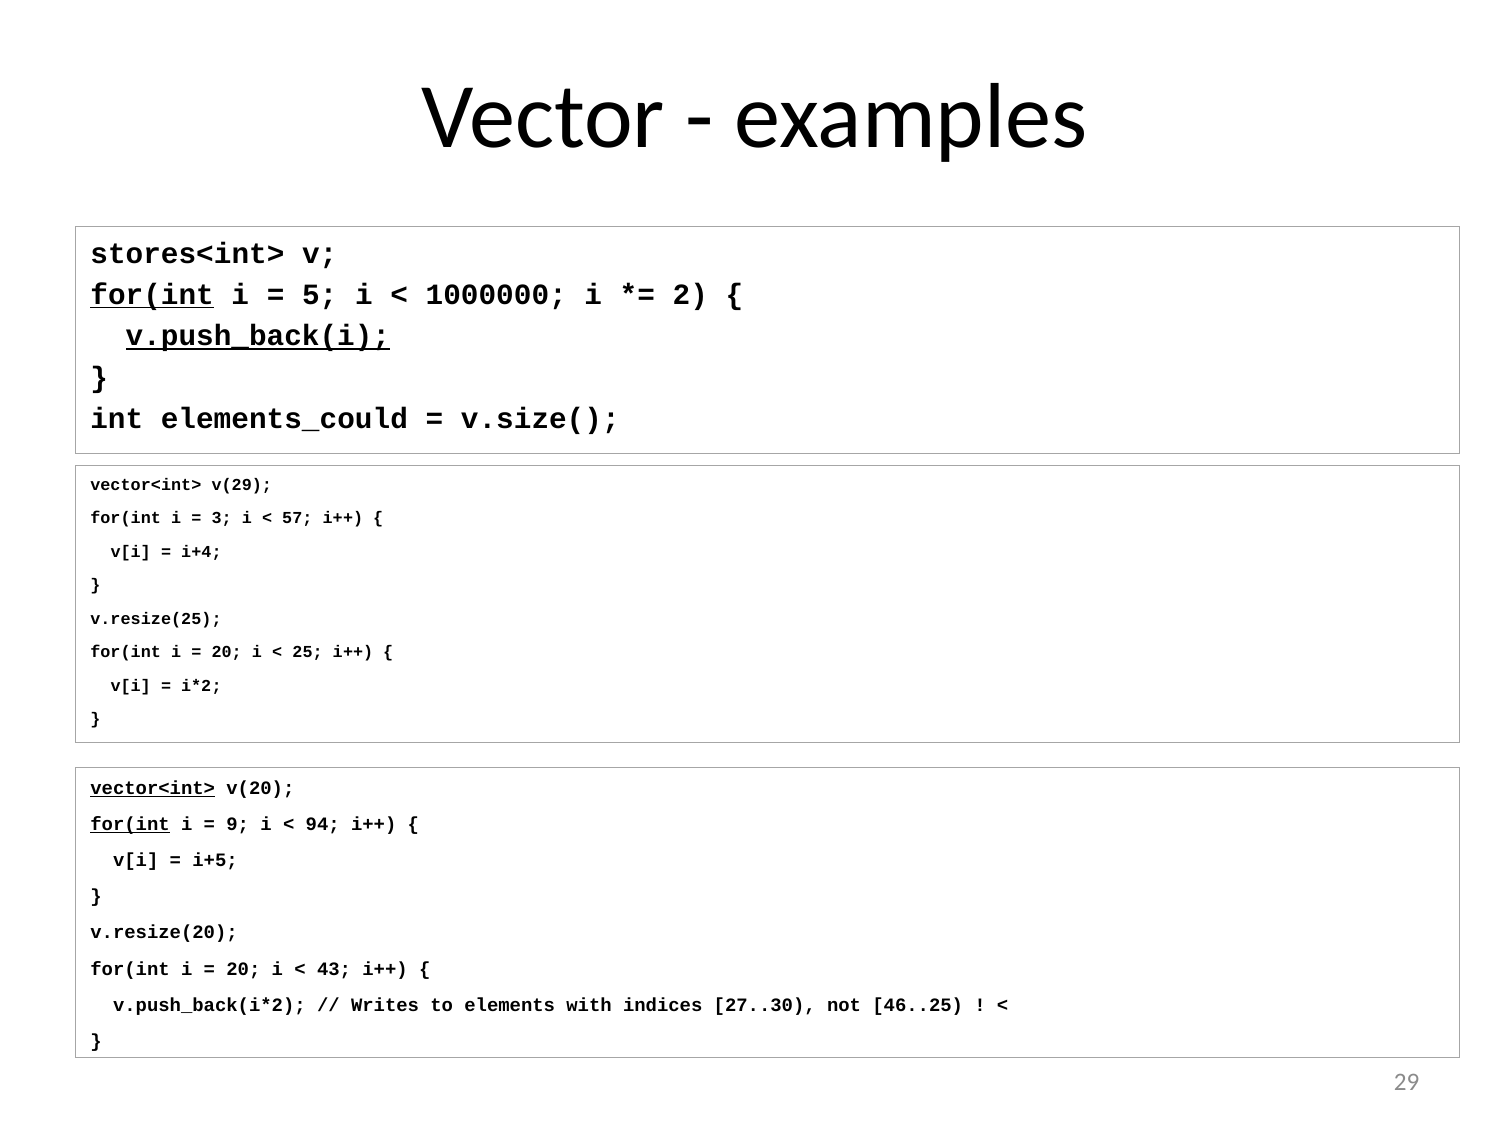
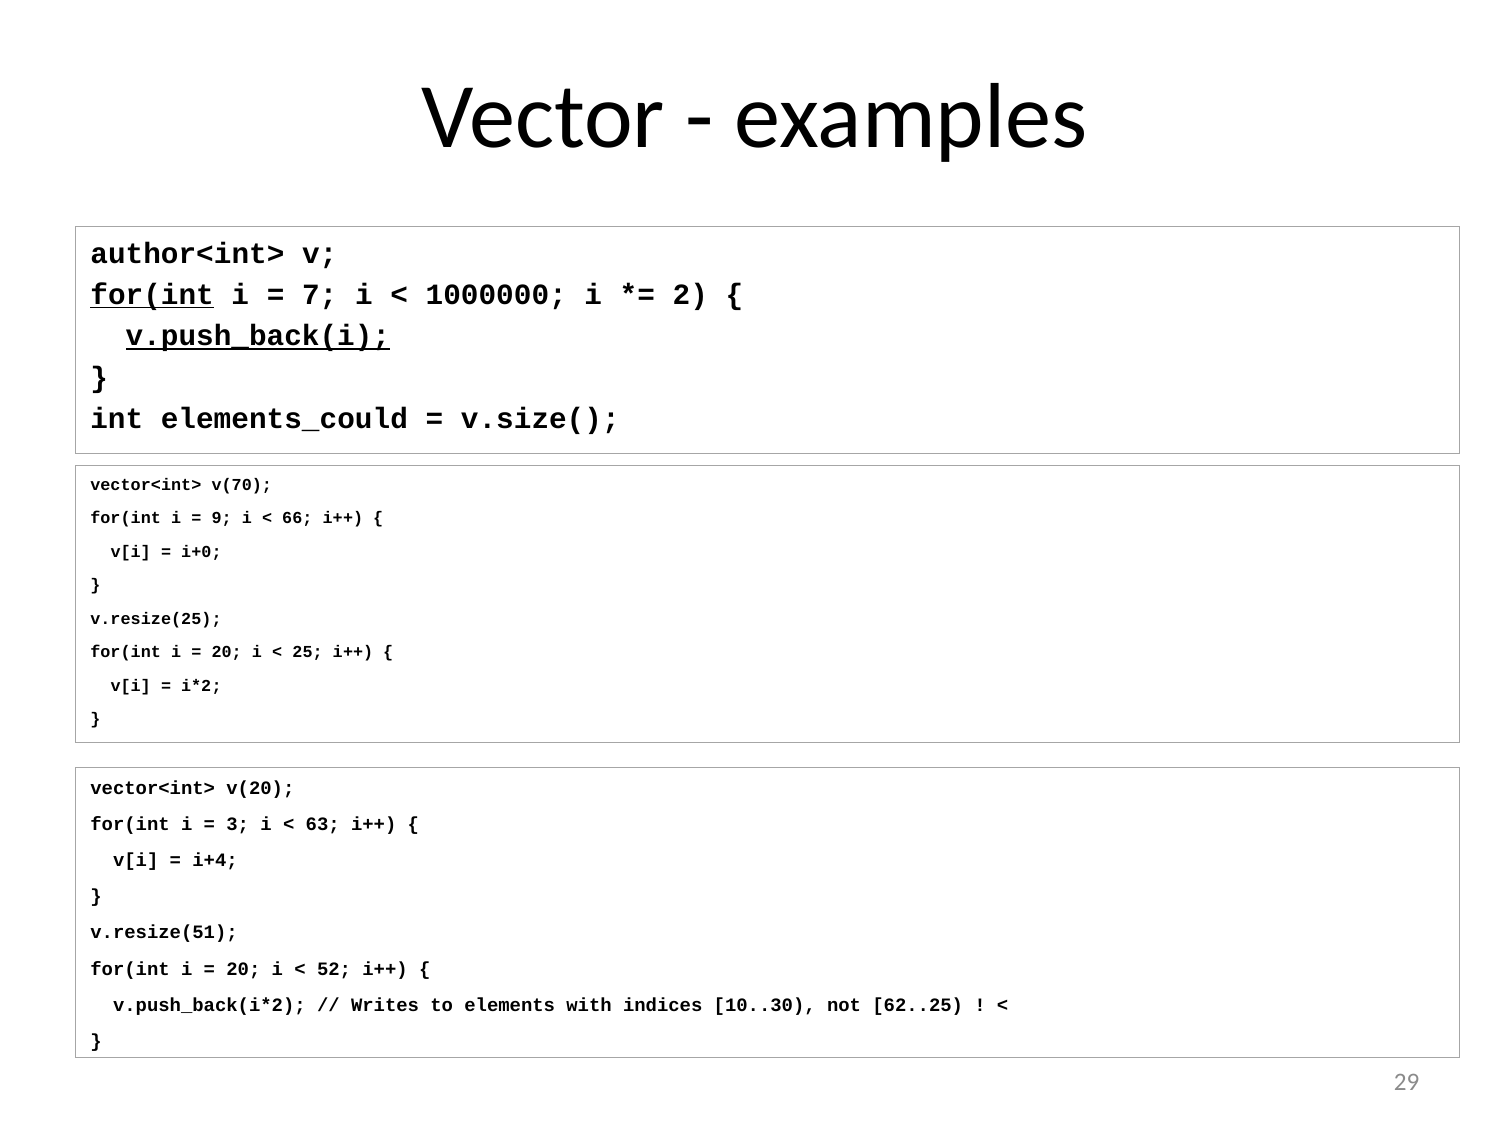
stores<int>: stores<int> -> author<int> (187, 254)
5: 5 -> 7 (320, 295)
v(29: v(29 -> v(70 (242, 484)
3: 3 -> 9 (222, 518)
57: 57 -> 66 (297, 518)
i+4: i+4 -> i+0 (201, 551)
vector<int> underline: present -> none (153, 788)
for(int underline: present -> none (130, 824)
9: 9 -> 3 (238, 824)
94: 94 -> 63 (323, 824)
i+5: i+5 -> i+4 (215, 860)
v.resize(20: v.resize(20 -> v.resize(51 (164, 932)
43: 43 -> 52 (334, 968)
27..30: 27..30 -> 10..30 (765, 1005)
46..25: 46..25 -> 62..25 (918, 1005)
